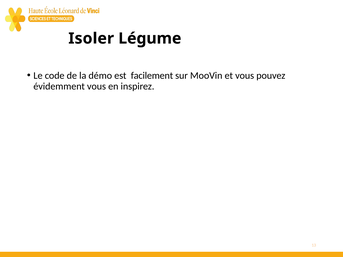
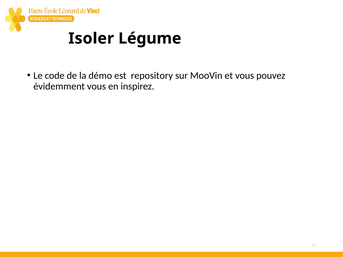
facilement: facilement -> repository (152, 76)
